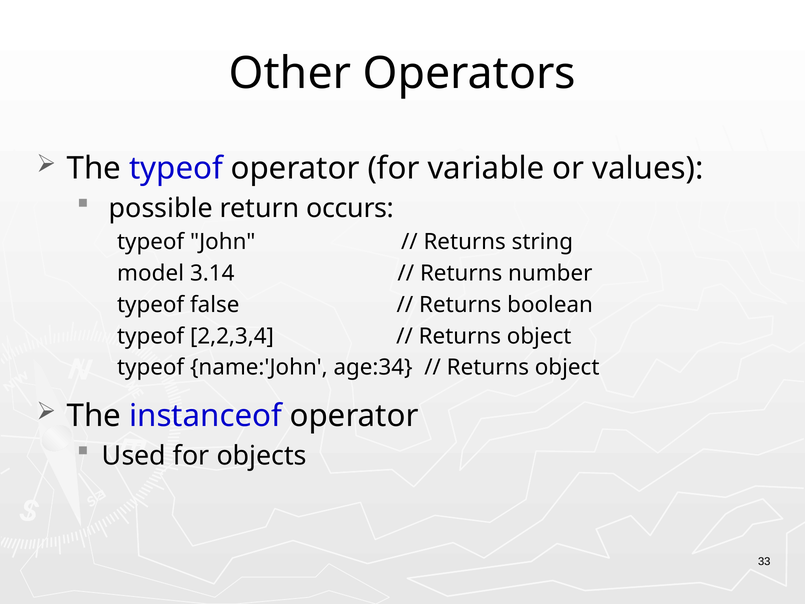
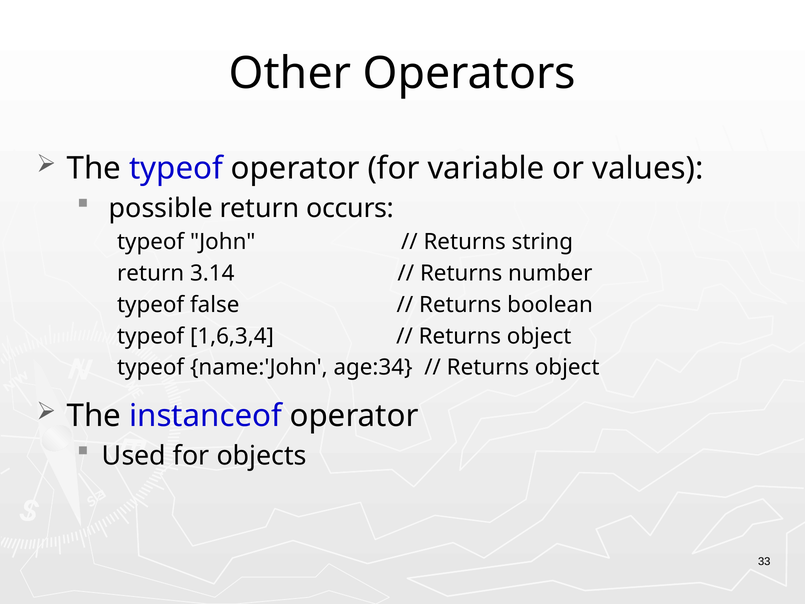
model: model -> return (151, 273)
2,2,3,4: 2,2,3,4 -> 1,6,3,4 (232, 336)
